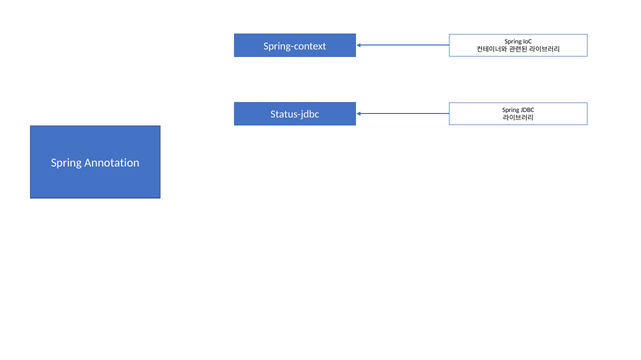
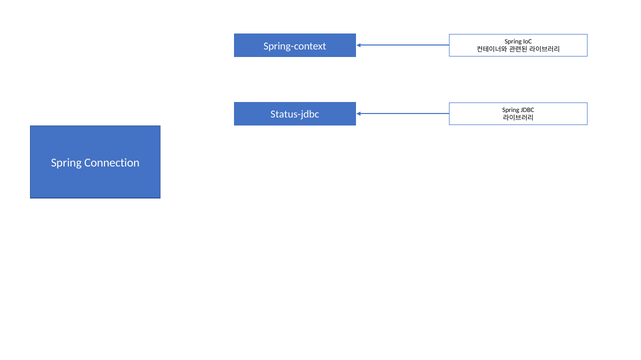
Annotation: Annotation -> Connection (112, 163)
